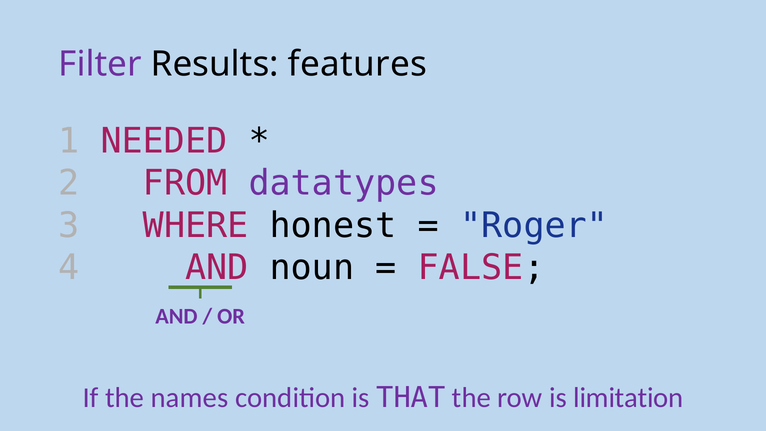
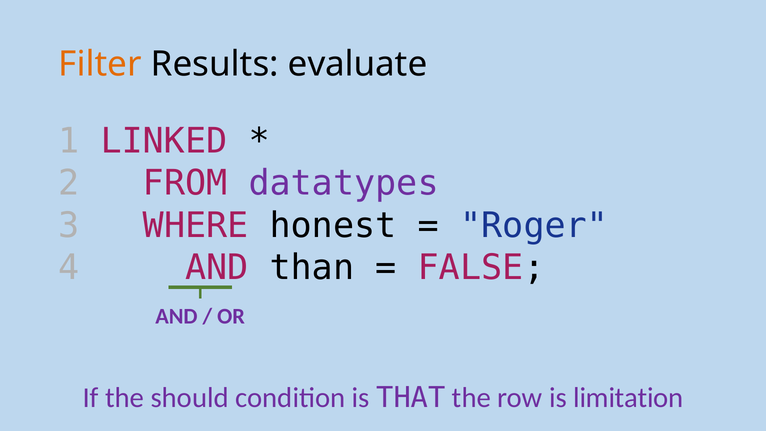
Filter colour: purple -> orange (100, 64)
features: features -> evaluate (358, 64)
NEEDED: NEEDED -> LINKED (164, 141)
noun: noun -> than (312, 268)
names: names -> should (190, 397)
